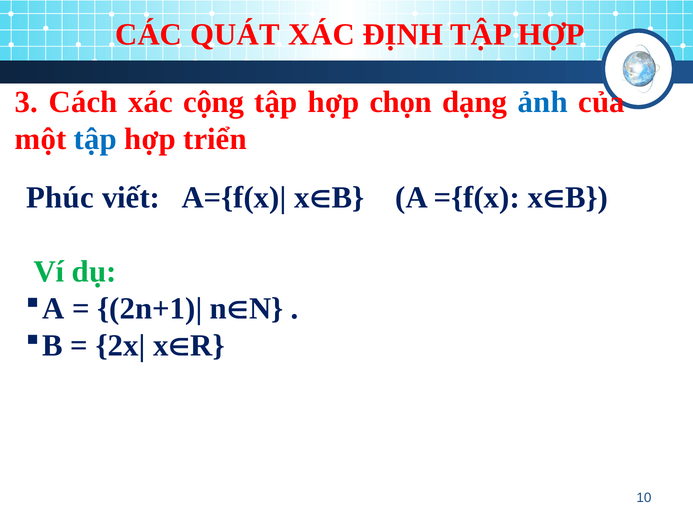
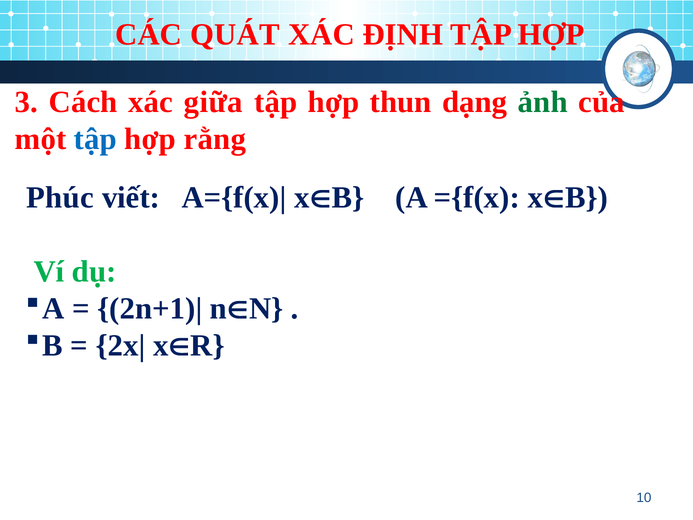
cộng: cộng -> giữa (213, 102)
chọn: chọn -> thun (401, 102)
ảnh colour: blue -> green (543, 102)
triển: triển -> rằng (215, 139)
